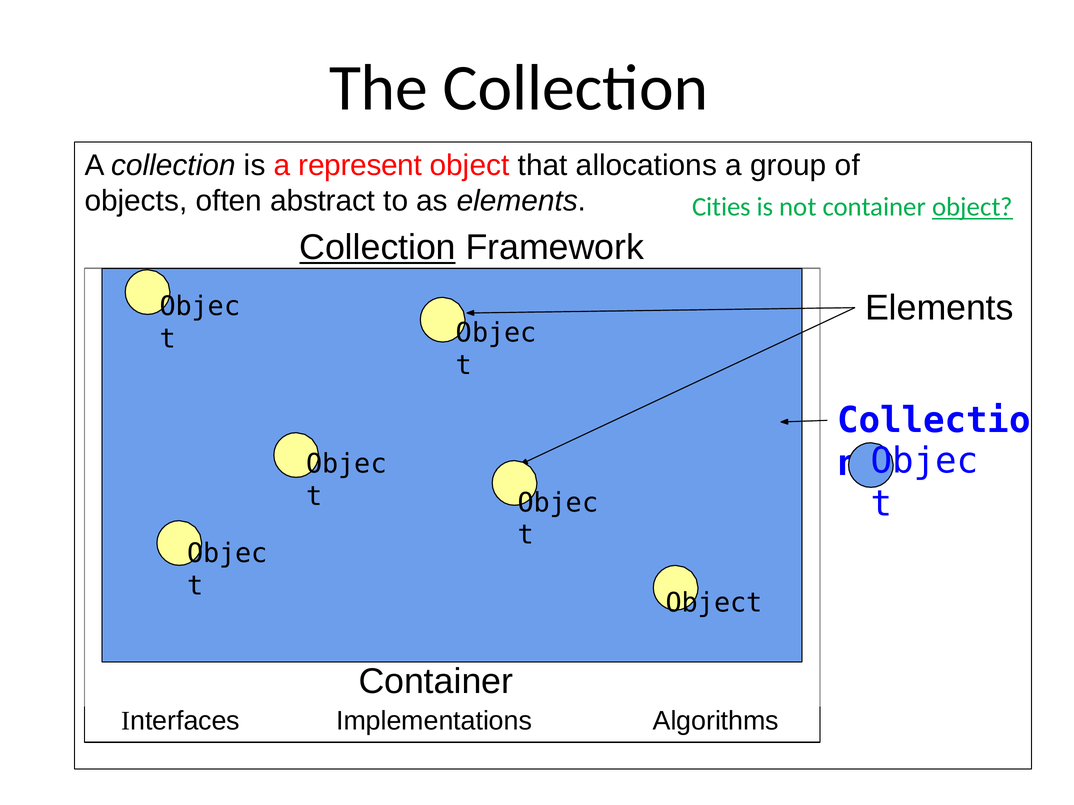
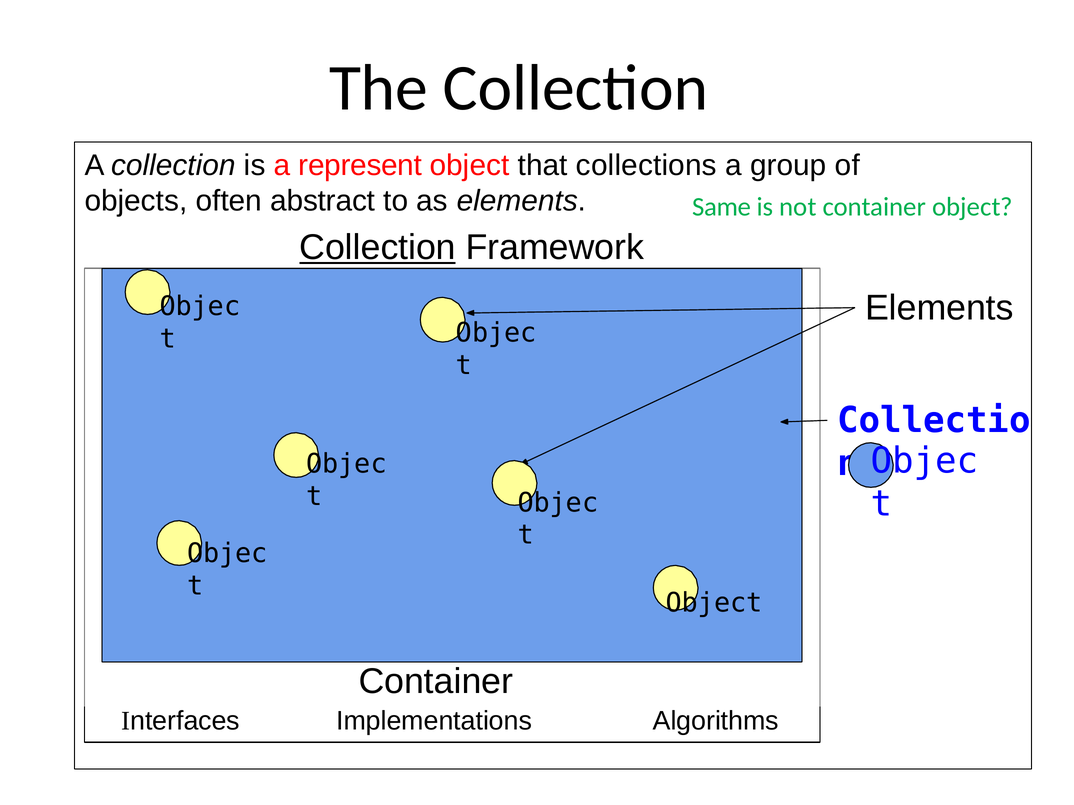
allocations: allocations -> collections (646, 165)
Cities: Cities -> Same (722, 207)
object underline: present -> none (973, 207)
